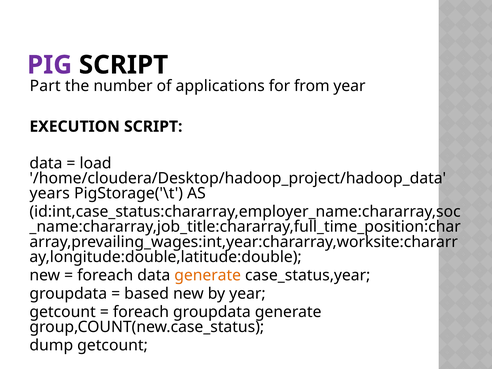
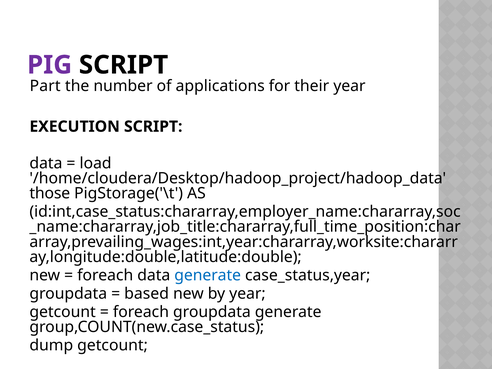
from: from -> their (312, 86)
years: years -> those (50, 193)
generate colour: orange -> blue (208, 275)
